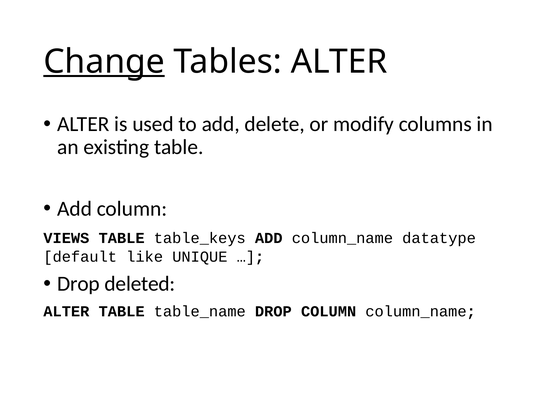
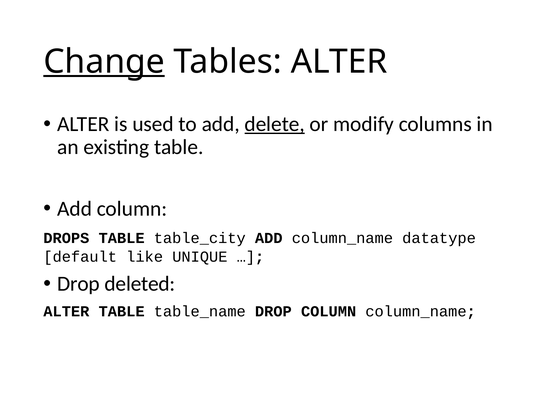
delete underline: none -> present (275, 124)
VIEWS: VIEWS -> DROPS (66, 238)
table_keys: table_keys -> table_city (200, 238)
